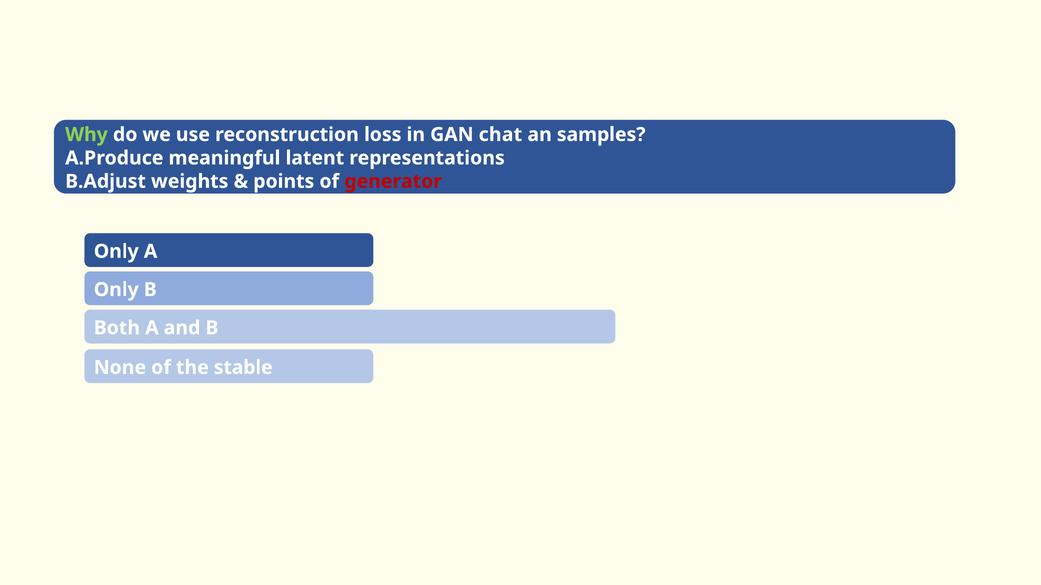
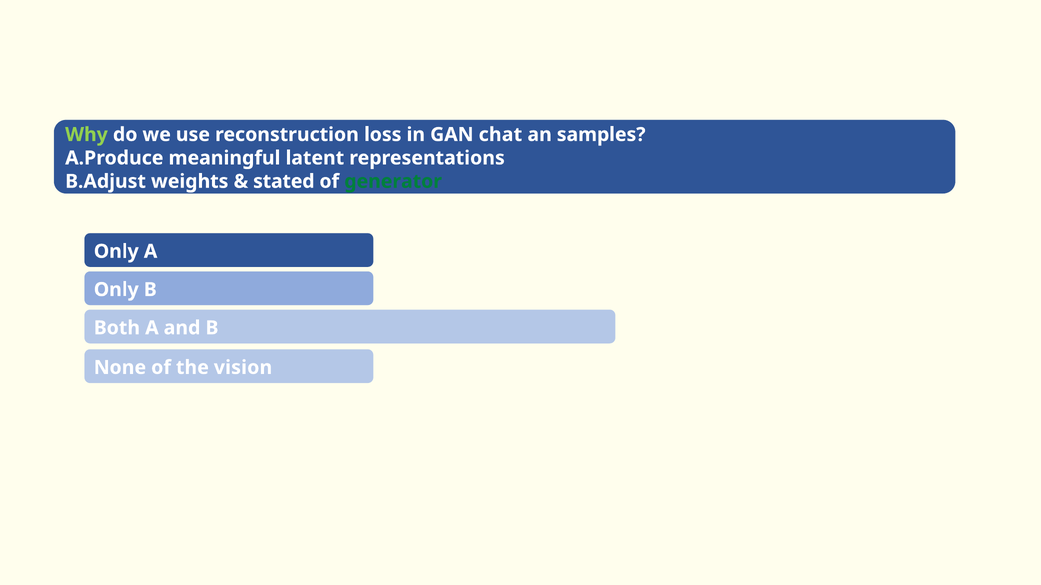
points: points -> stated (284, 182)
generator colour: red -> green (393, 182)
stable: stable -> vision (243, 368)
